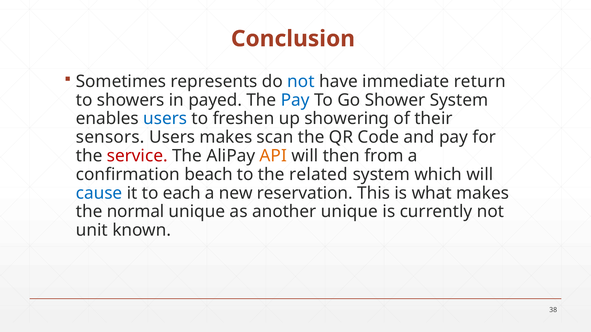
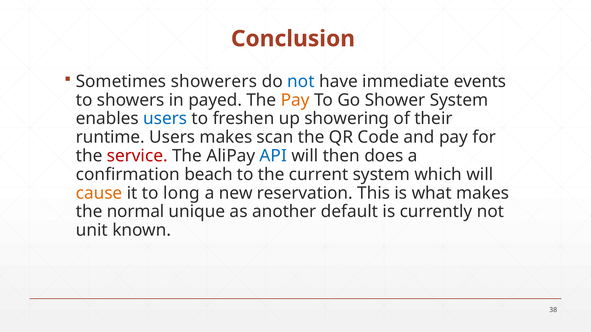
represents: represents -> showerers (214, 82)
return: return -> events (480, 82)
Pay colour: blue -> orange (295, 100)
sensors: sensors -> runtime (110, 137)
API colour: orange -> blue (273, 156)
from: from -> does (384, 156)
related: related -> current (319, 175)
cause colour: blue -> orange (99, 193)
each: each -> long (182, 193)
another unique: unique -> default (349, 212)
